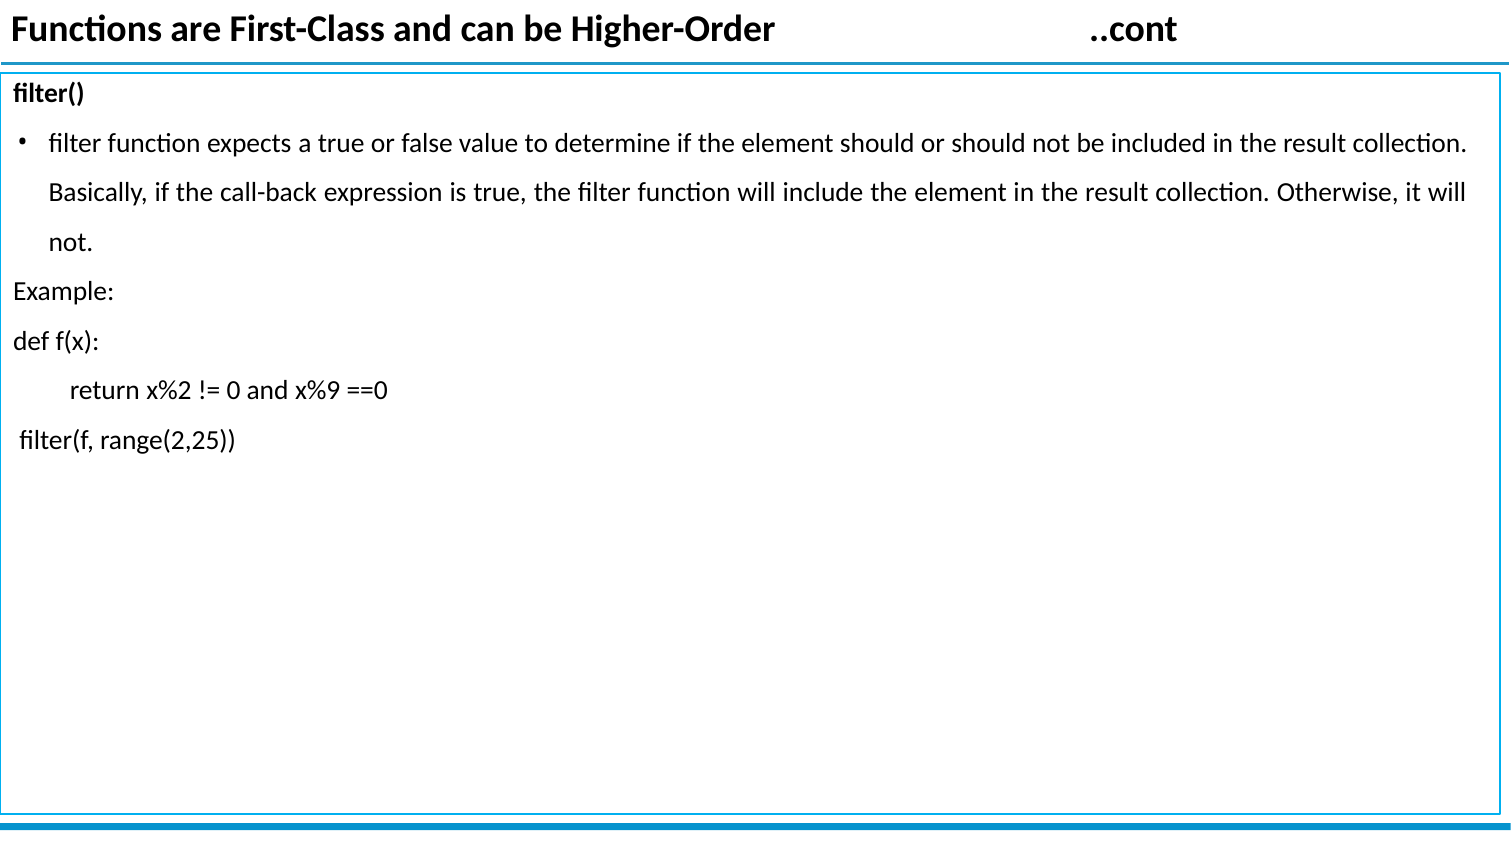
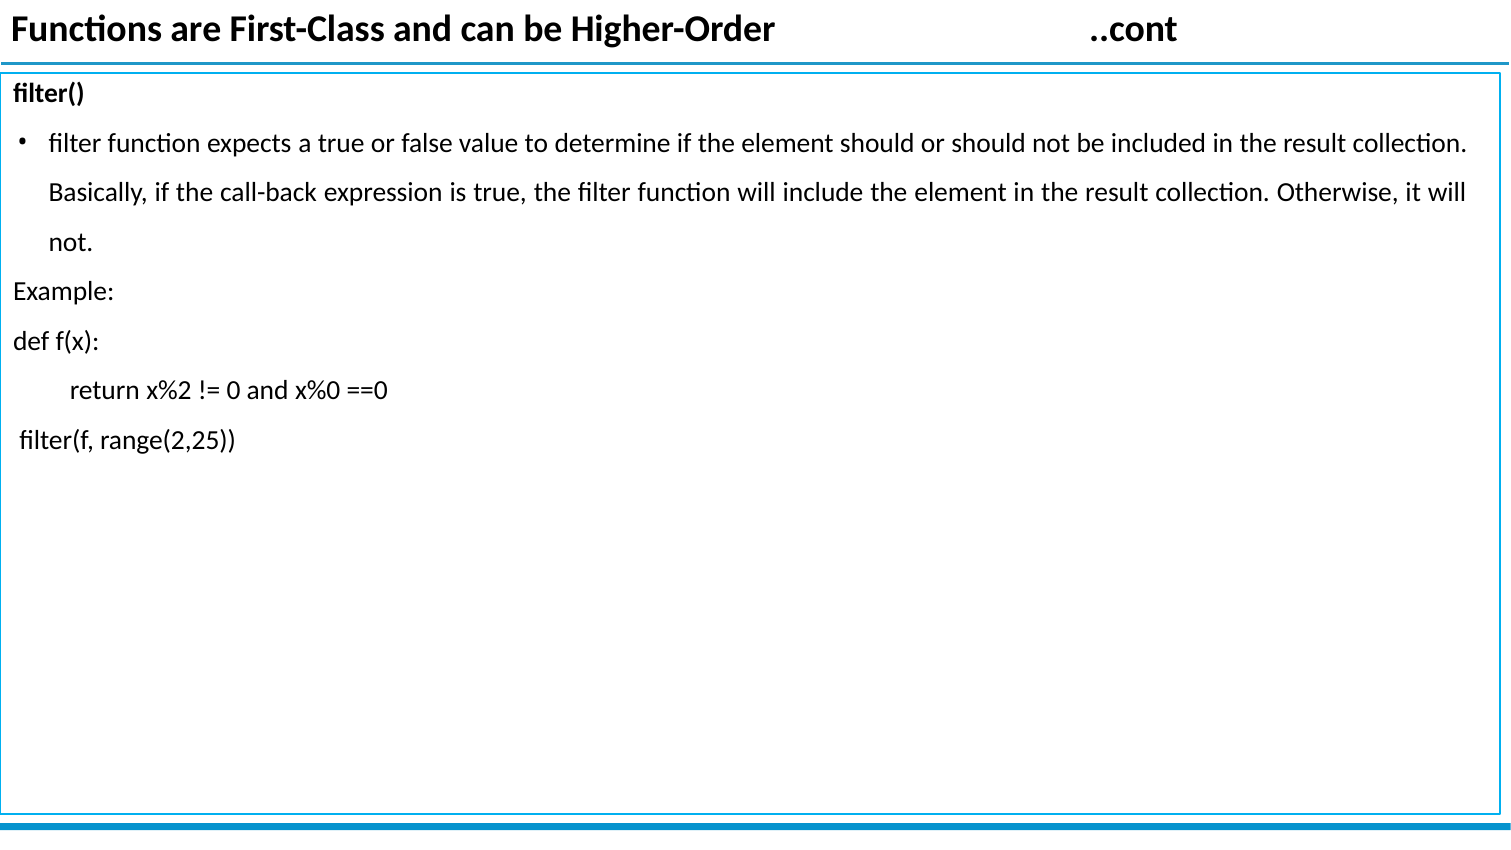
x%9: x%9 -> x%0 (318, 391)
